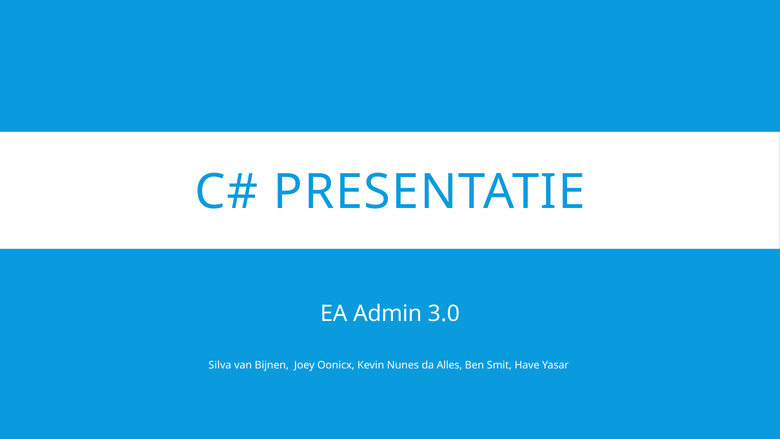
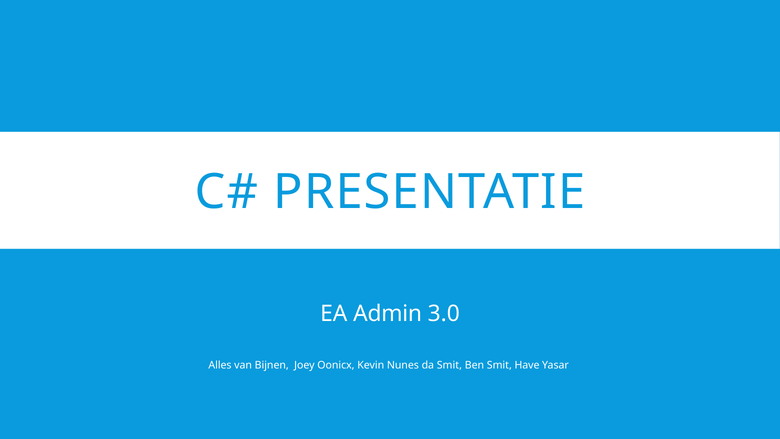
Silva: Silva -> Alles (220, 365)
da Alles: Alles -> Smit (449, 365)
